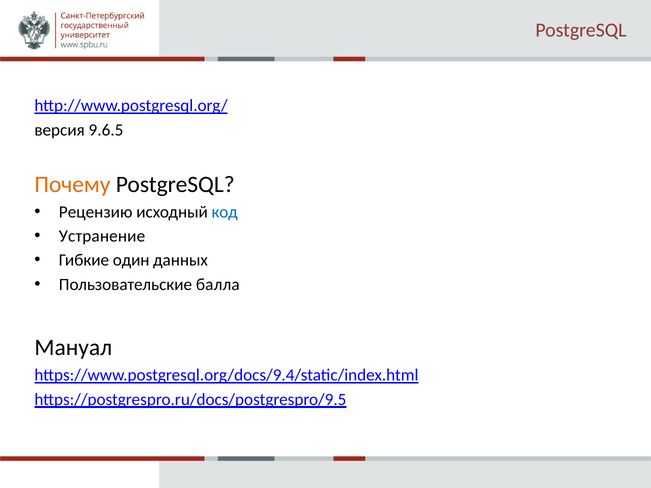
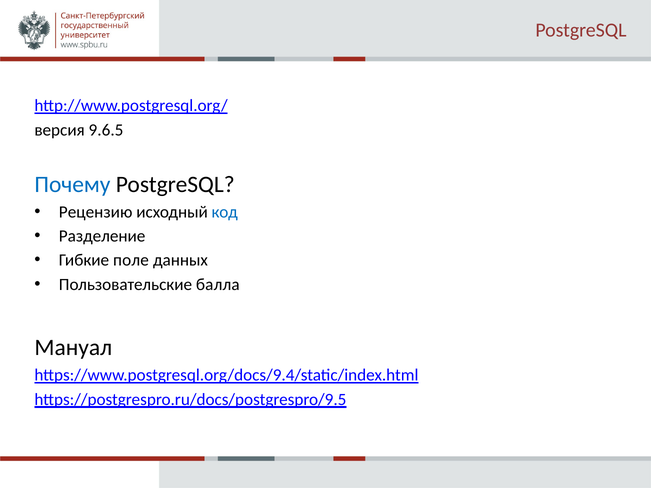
Почему colour: orange -> blue (72, 184)
Устранение: Устранение -> Разделение (102, 236)
один: один -> поле (131, 260)
